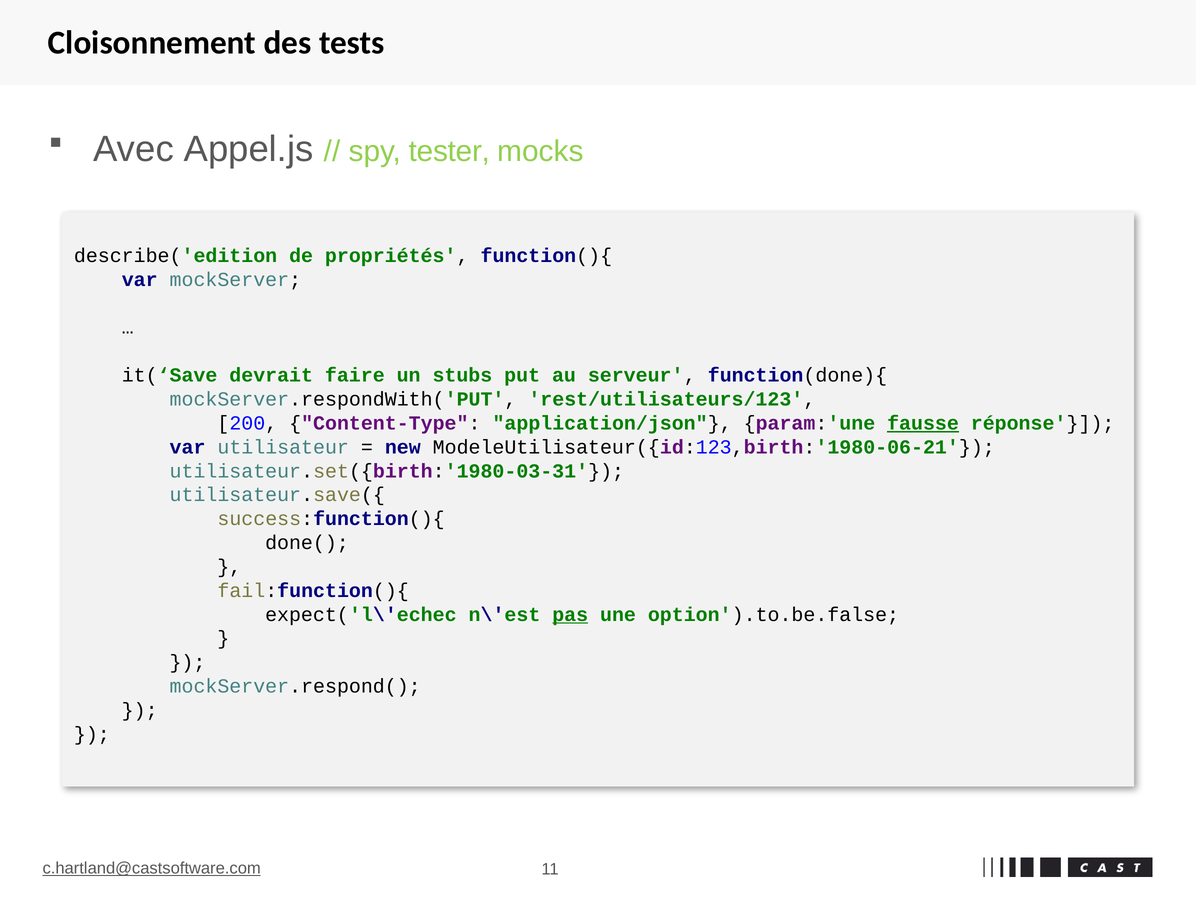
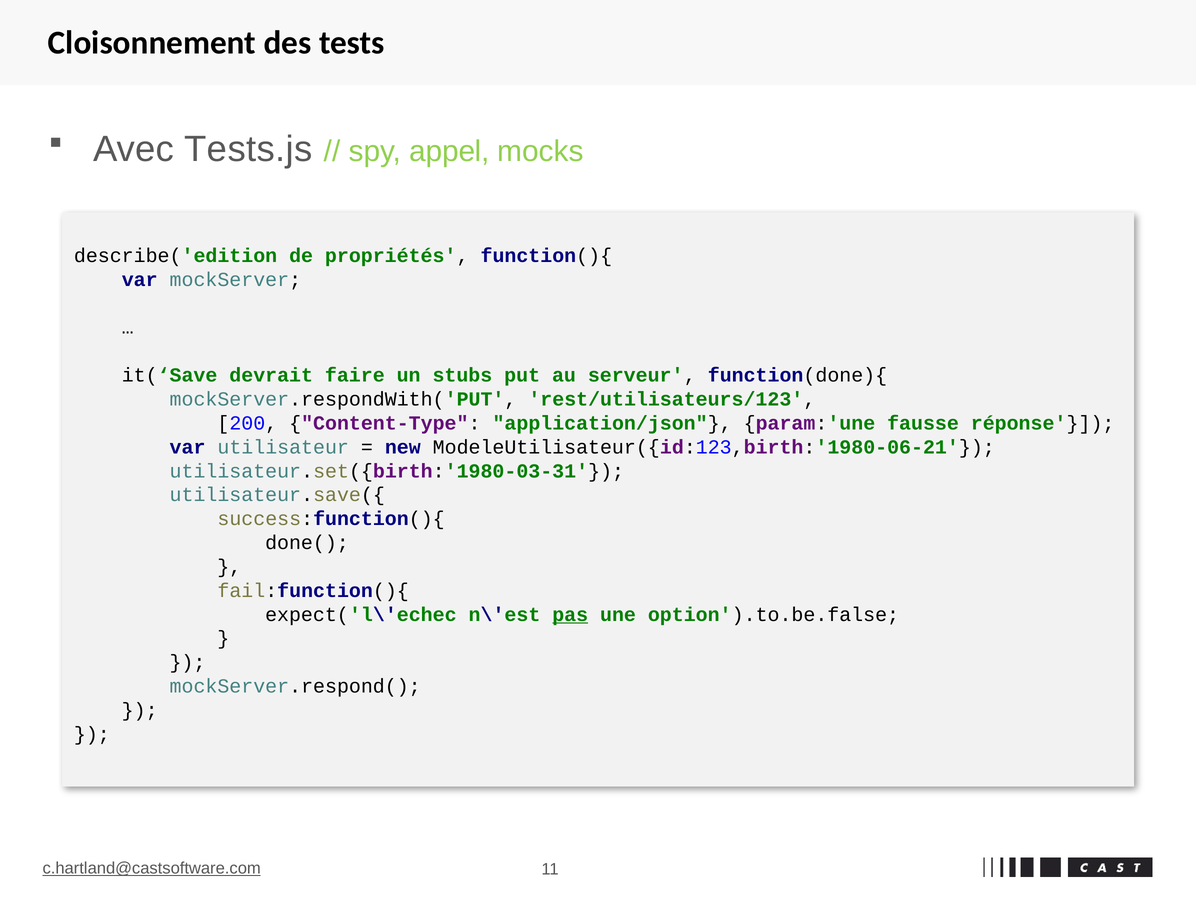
Appel.js: Appel.js -> Tests.js (248, 149)
tester: tester -> appel (449, 151)
fausse underline: present -> none (923, 423)
